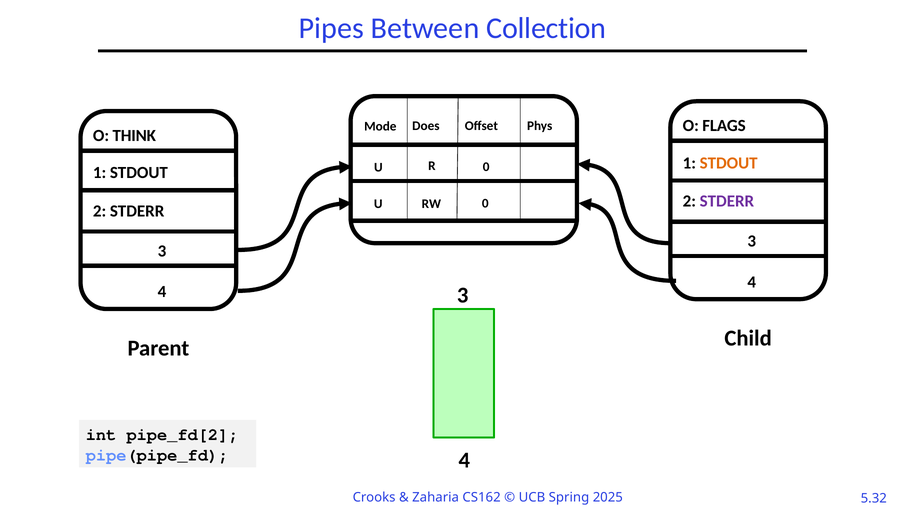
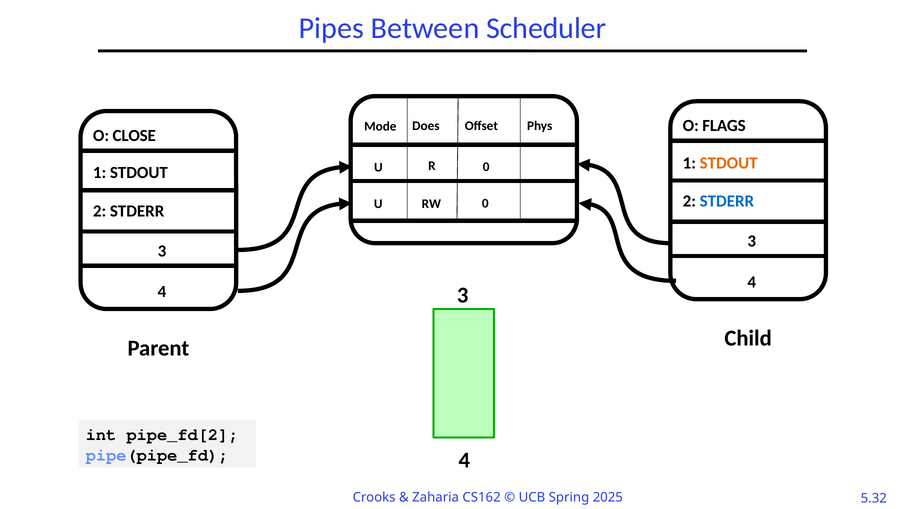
Collection: Collection -> Scheduler (546, 28)
THINK: THINK -> CLOSE (134, 136)
STDERR colour: purple -> blue (727, 201)
